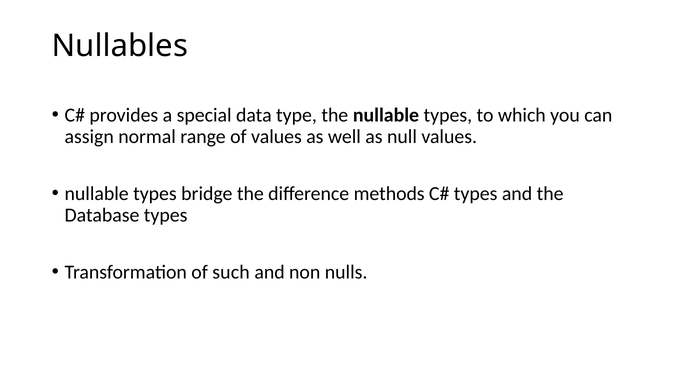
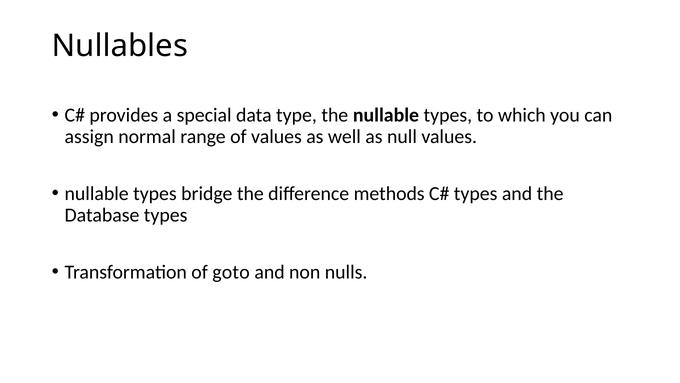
such: such -> goto (231, 272)
